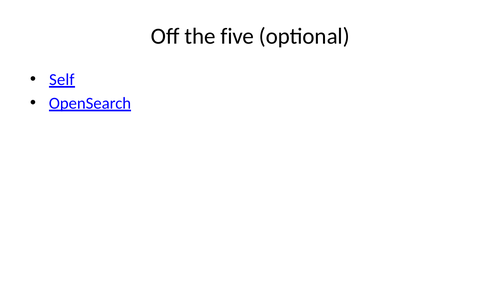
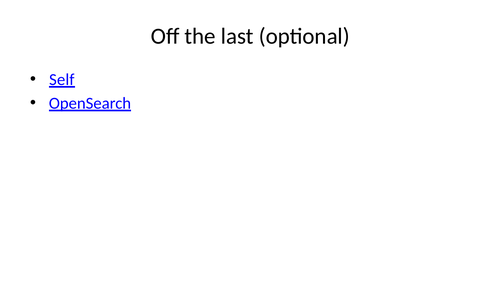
five: five -> last (237, 36)
